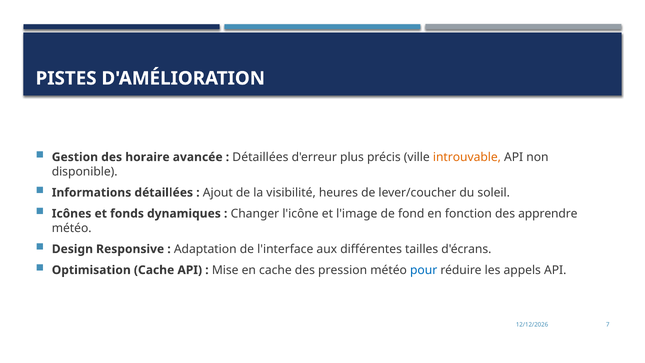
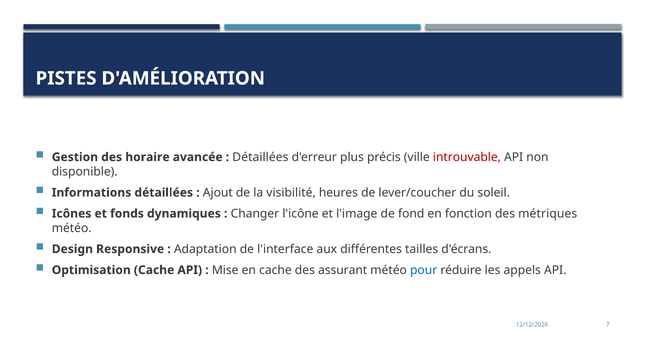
introuvable colour: orange -> red (467, 157)
apprendre: apprendre -> métriques (548, 213)
pression: pression -> assurant (343, 270)
